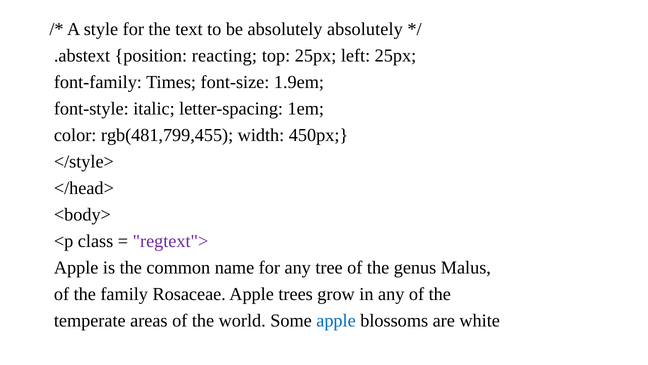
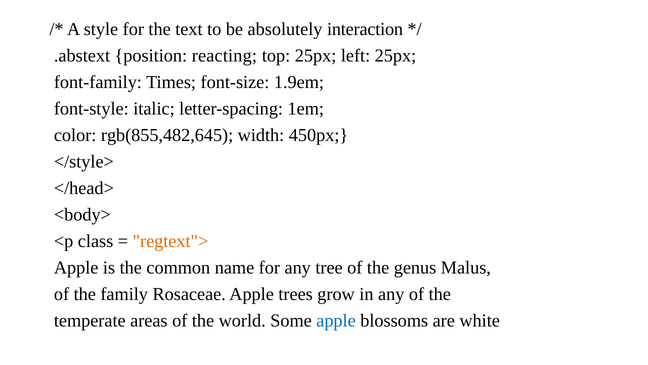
absolutely absolutely: absolutely -> interaction (365, 29)
rgb(481,799,455: rgb(481,799,455 -> rgb(855,482,645 (167, 135)
regtext"> colour: purple -> orange (170, 241)
